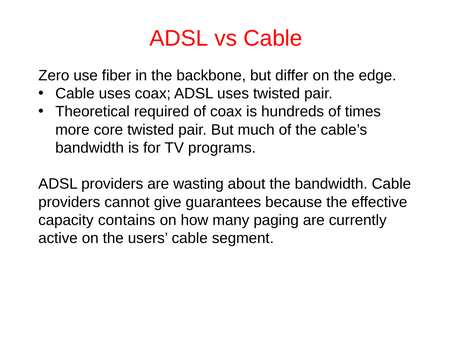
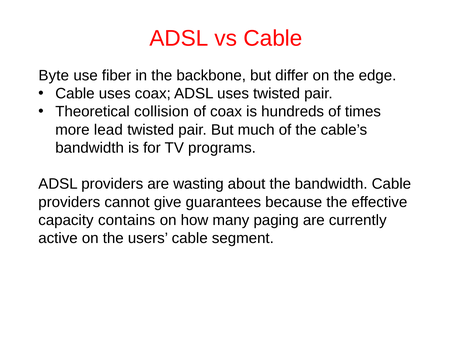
Zero: Zero -> Byte (54, 76)
required: required -> collision (161, 112)
core: core -> lead (108, 130)
